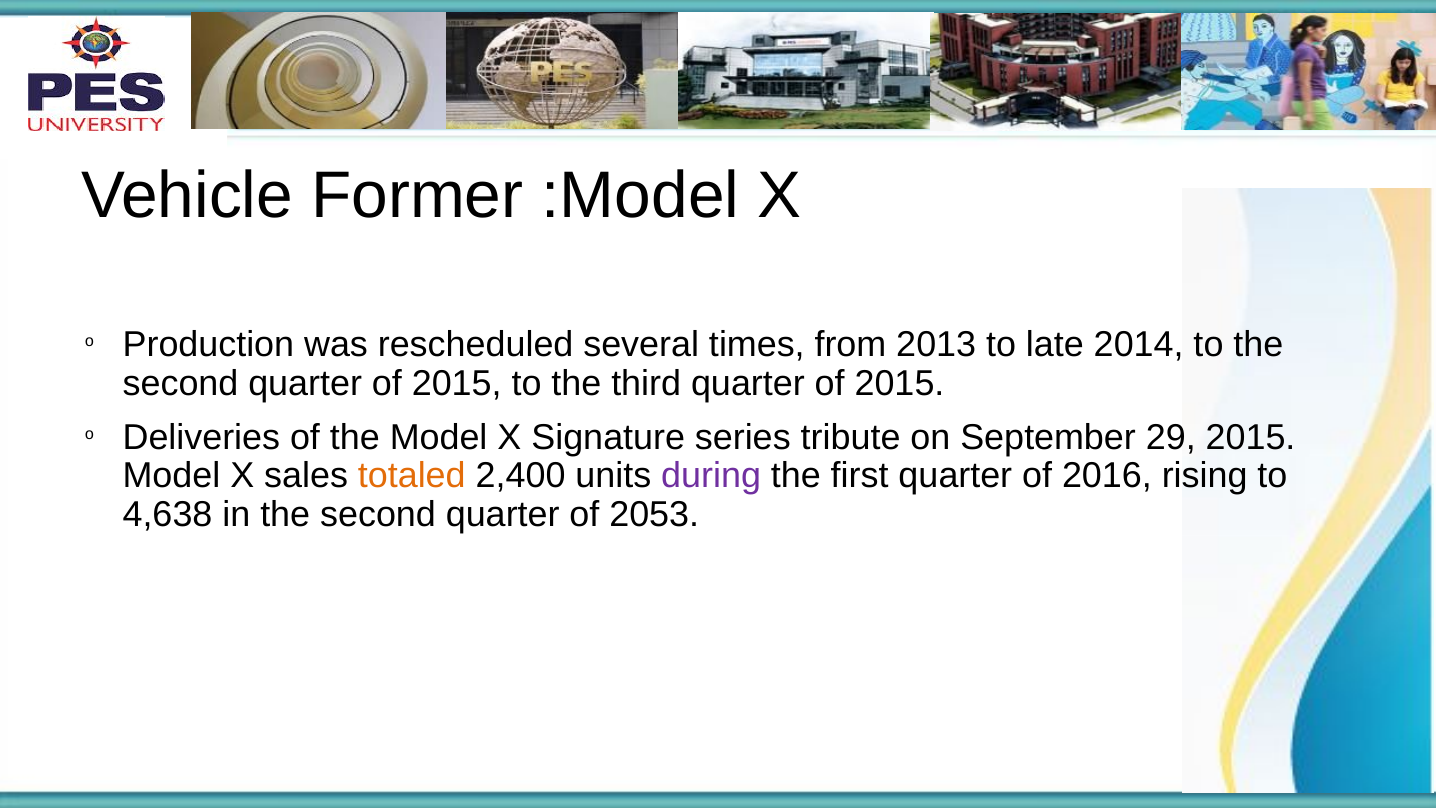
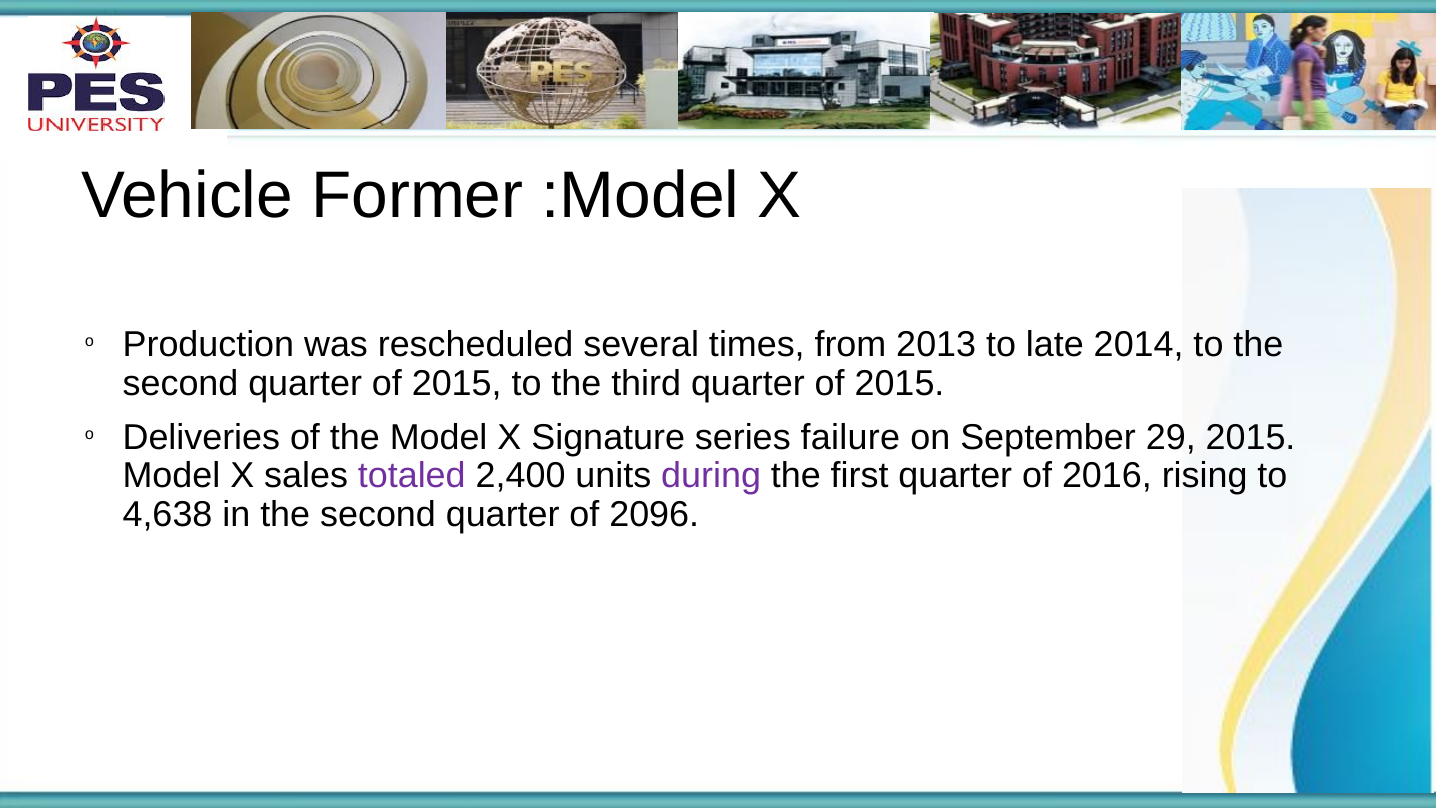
tribute: tribute -> failure (850, 437)
totaled colour: orange -> purple (412, 476)
2053: 2053 -> 2096 (654, 515)
